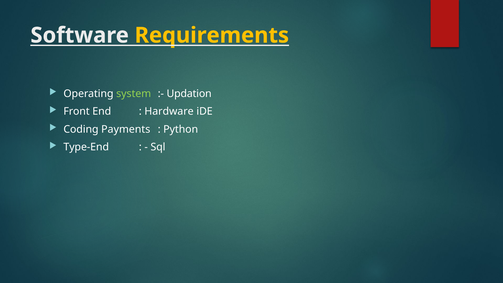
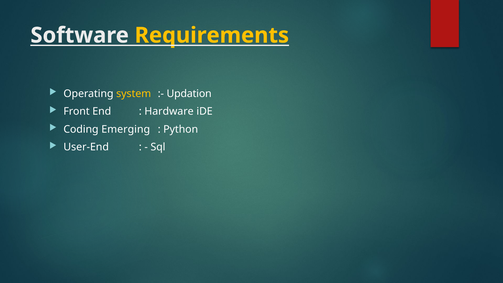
system colour: light green -> yellow (134, 94)
Payments: Payments -> Emerging (126, 129)
Type-End: Type-End -> User-End (86, 147)
